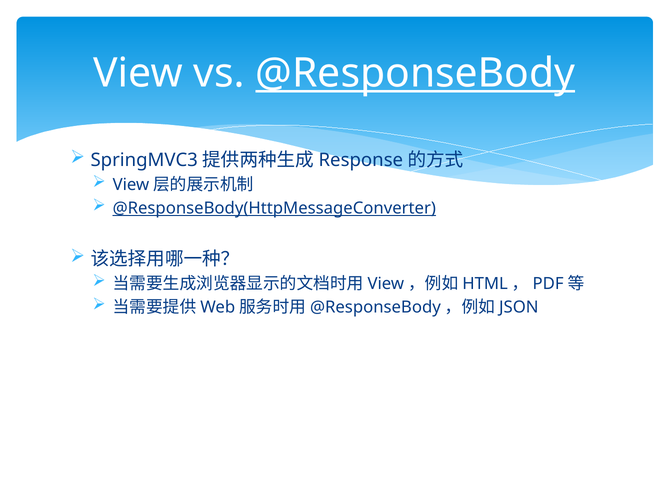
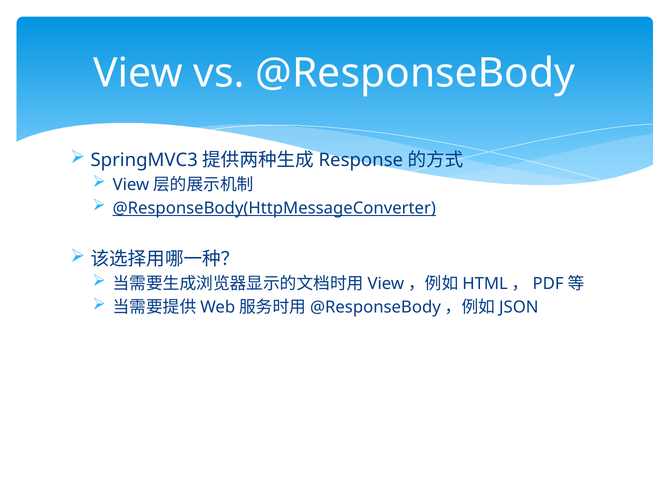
@ResponseBody underline: present -> none (415, 73)
